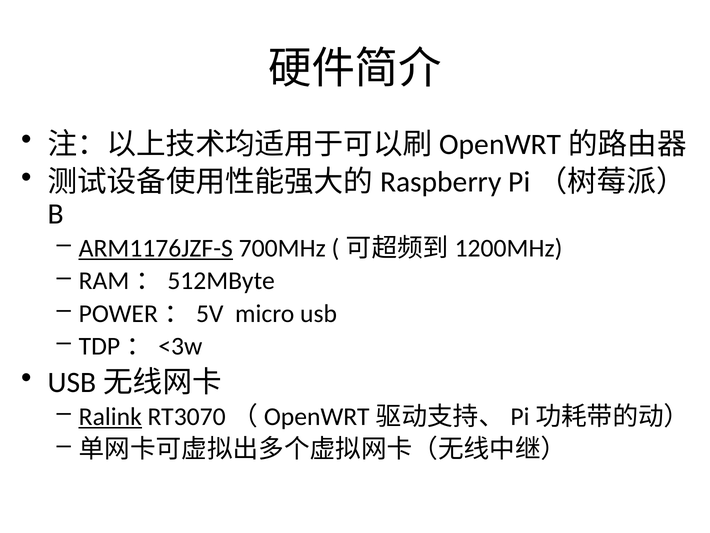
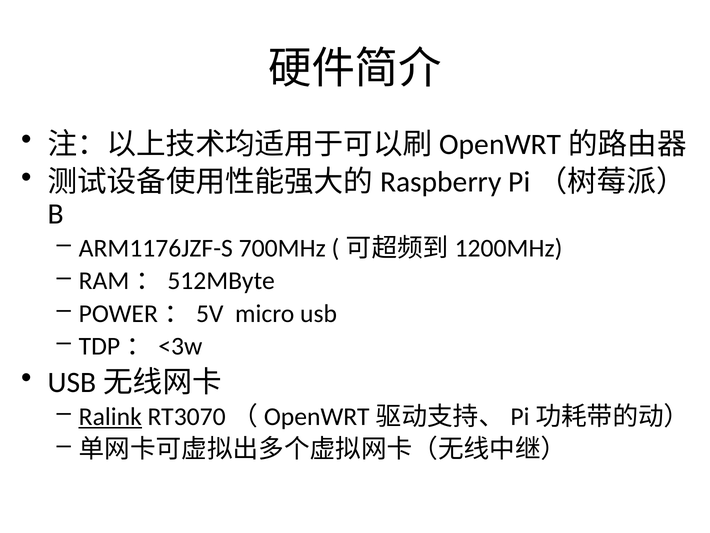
ARM1176JZF-S underline: present -> none (156, 248)
